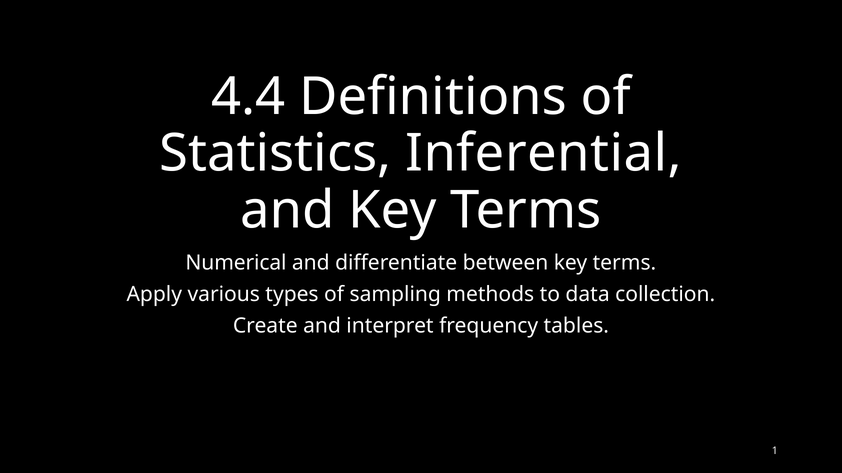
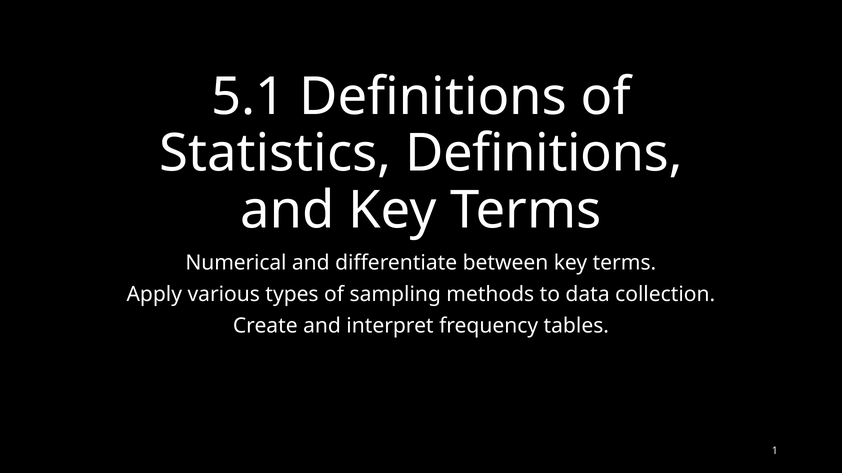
4.4: 4.4 -> 5.1 (248, 97)
Statistics Inferential: Inferential -> Definitions (544, 154)
